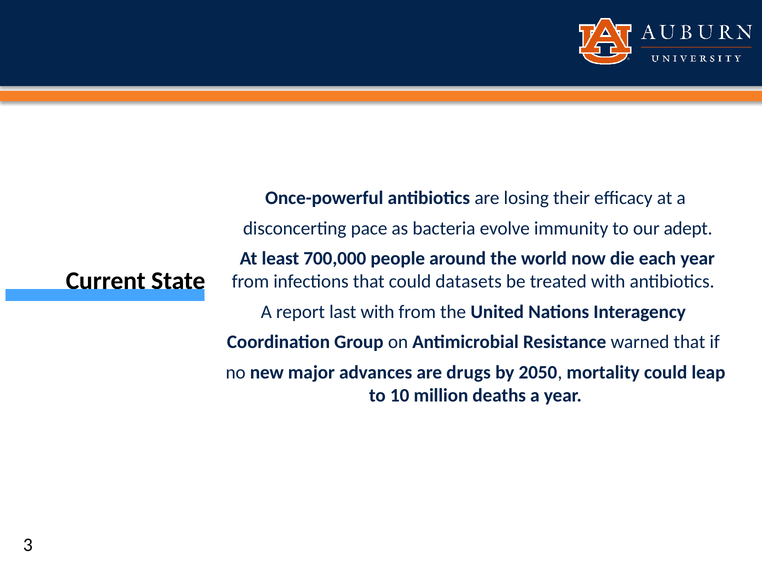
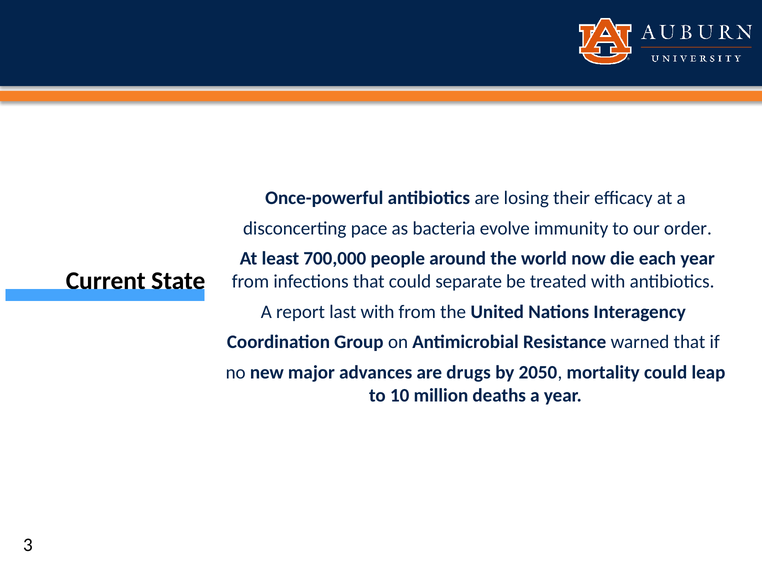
adept: adept -> order (688, 228)
datasets: datasets -> separate (469, 281)
